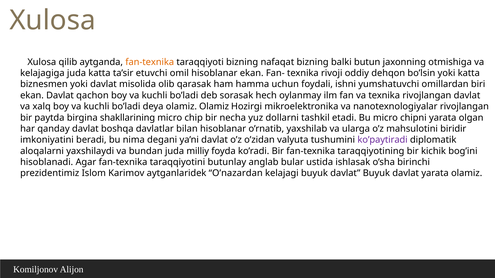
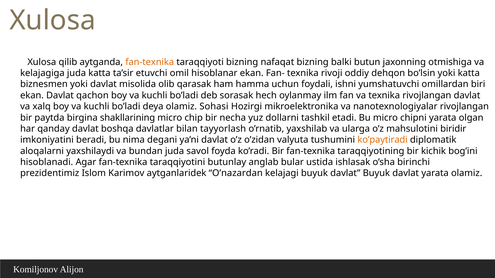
olamiz Olamiz: Olamiz -> Sohasi (214, 107)
bilan hisoblanar: hisoblanar -> tayyorlash (223, 129)
ko’paytiradi colour: purple -> orange (383, 140)
milliy: milliy -> savol (198, 151)
